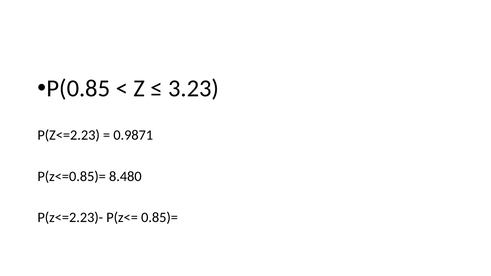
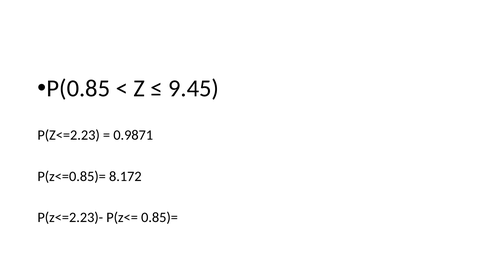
3.23: 3.23 -> 9.45 (194, 88)
8.480: 8.480 -> 8.172 (125, 176)
